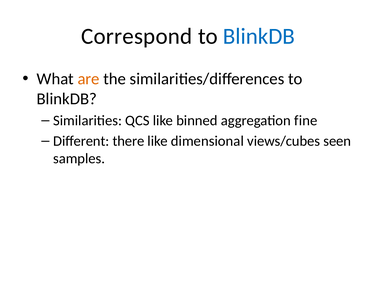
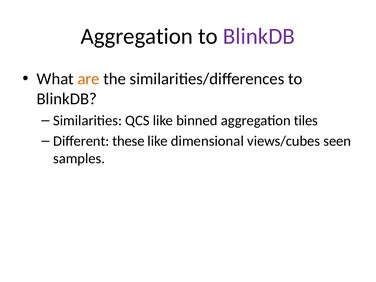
Correspond: Correspond -> Aggregation (137, 36)
BlinkDB colour: blue -> purple (259, 36)
fine: fine -> tiles (306, 121)
there: there -> these (128, 141)
